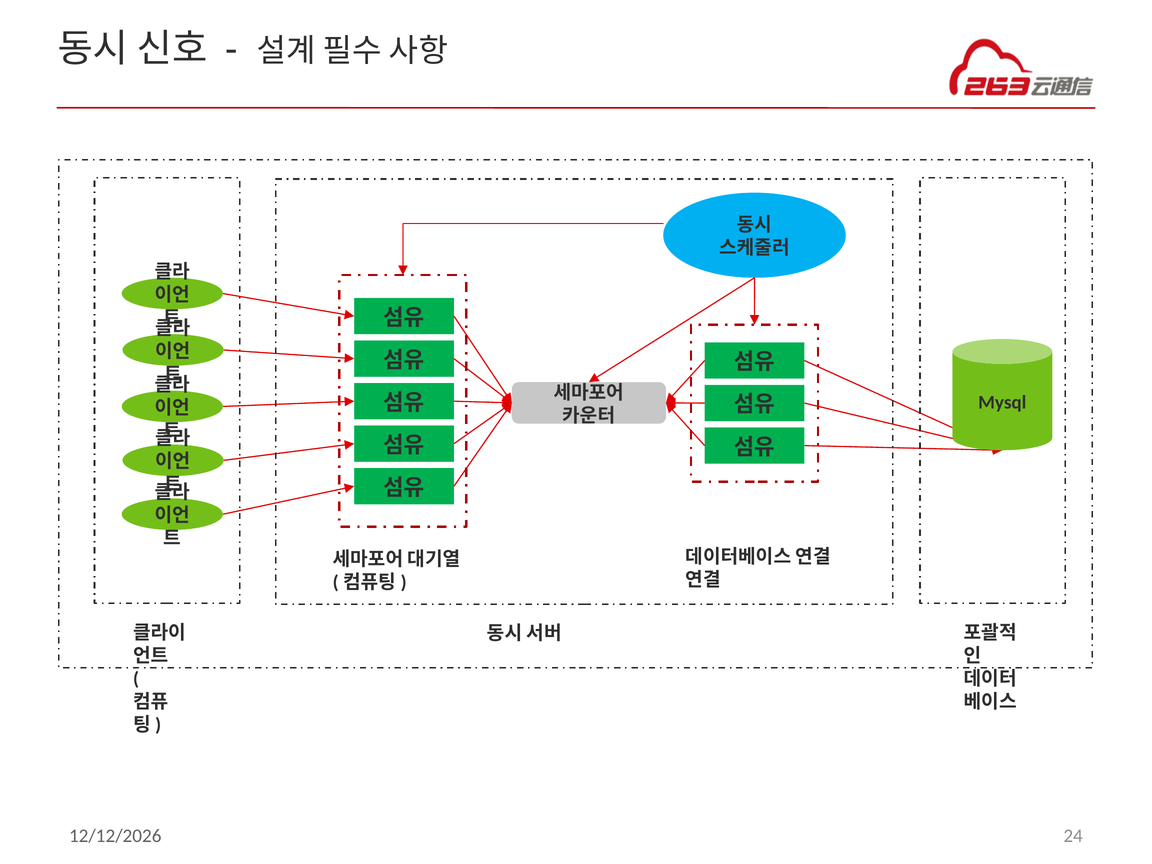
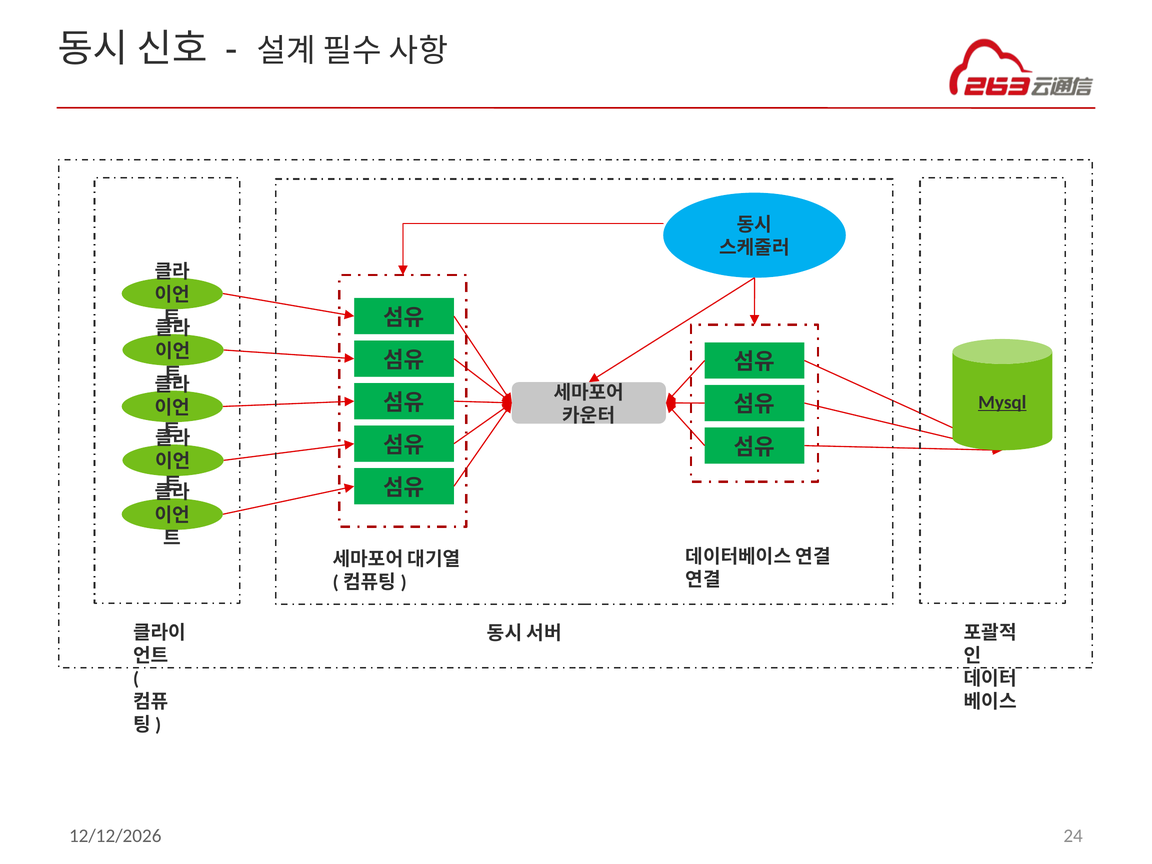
Mysql underline: none -> present (1002, 402)
